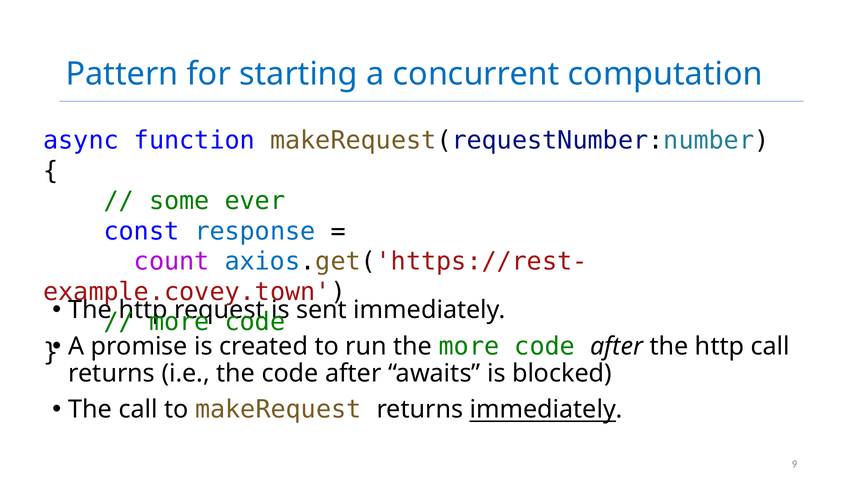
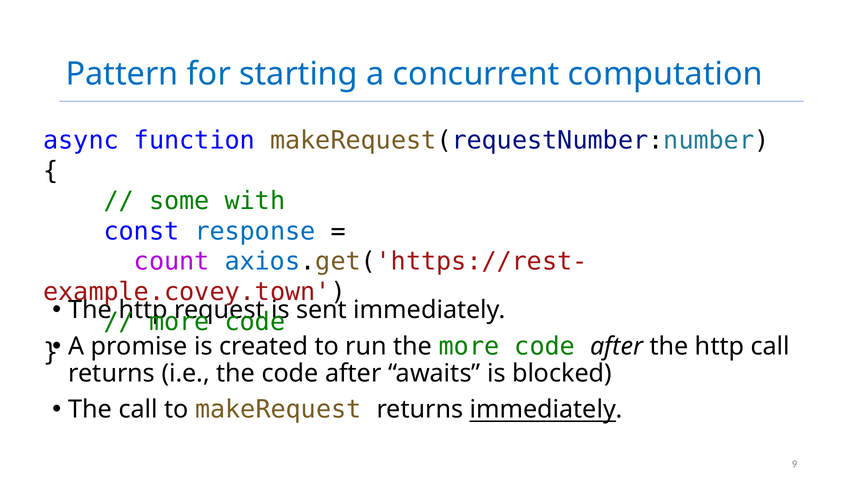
ever: ever -> with (255, 201)
